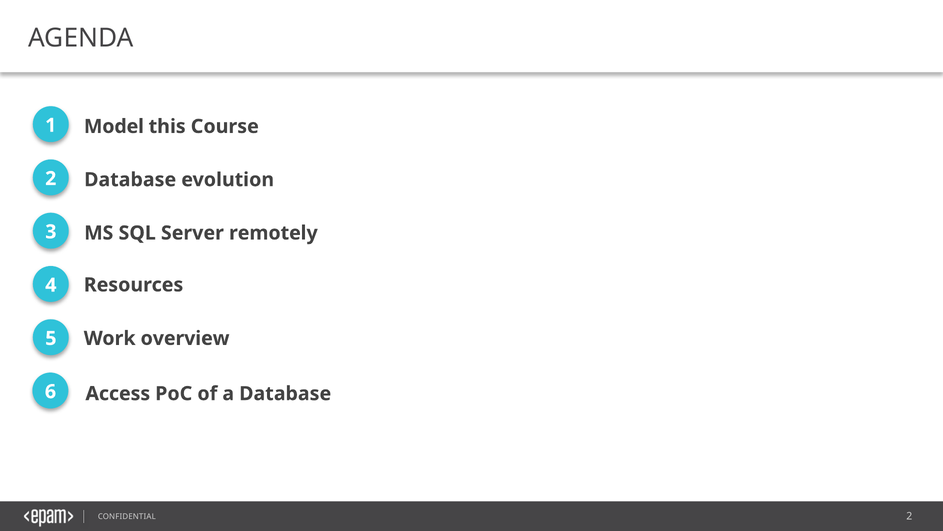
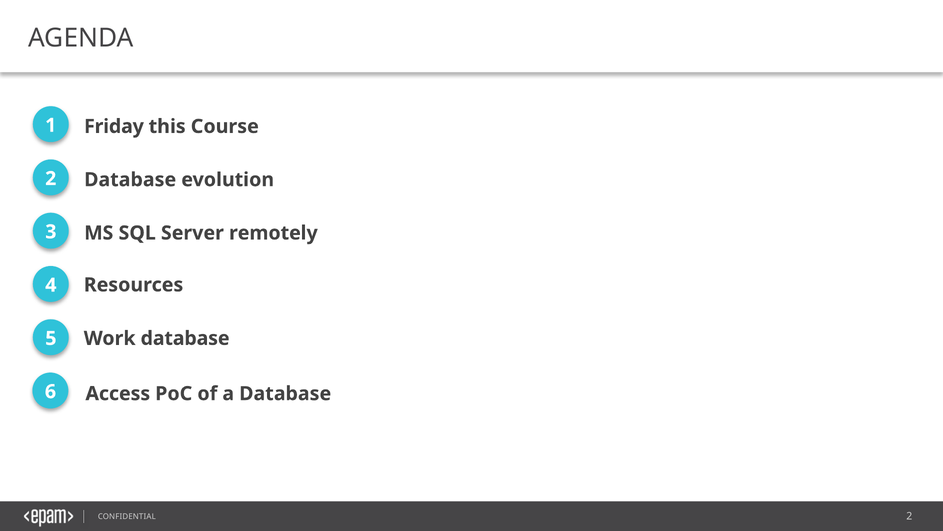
Model: Model -> Friday (114, 126)
Work overview: overview -> database (185, 338)
